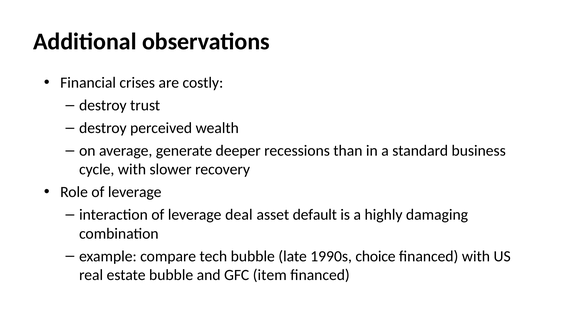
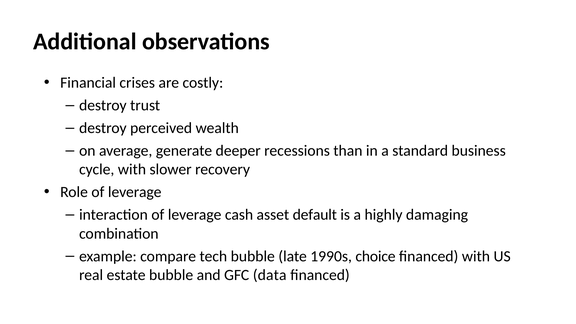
deal: deal -> cash (239, 215)
item: item -> data (270, 275)
